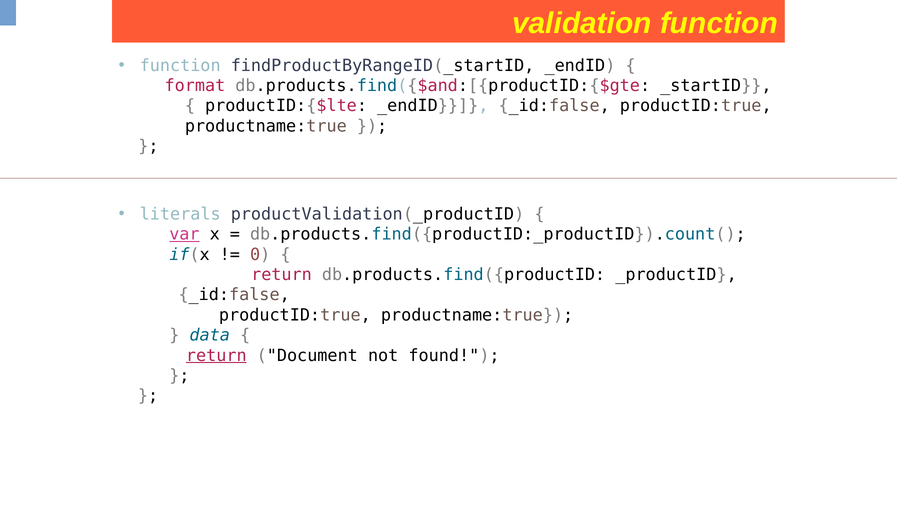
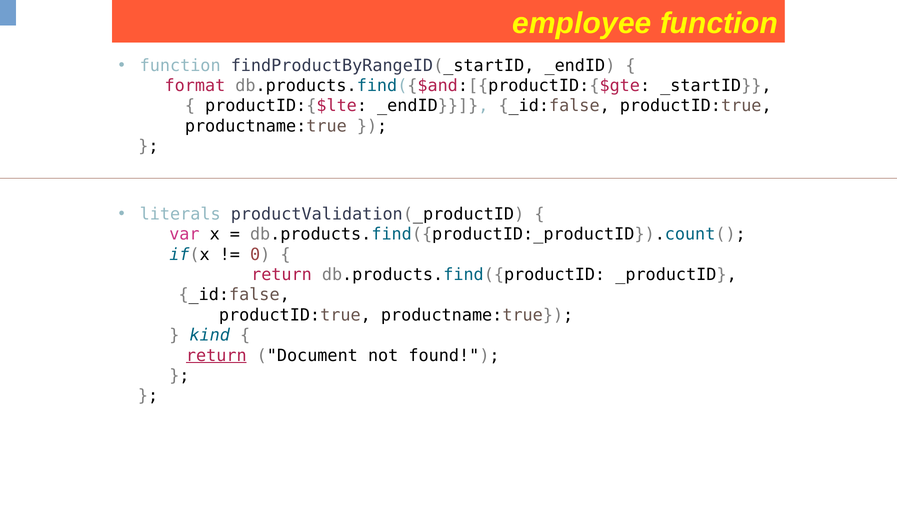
validation: validation -> employee (582, 23)
var underline: present -> none (184, 234)
data: data -> kind (210, 335)
